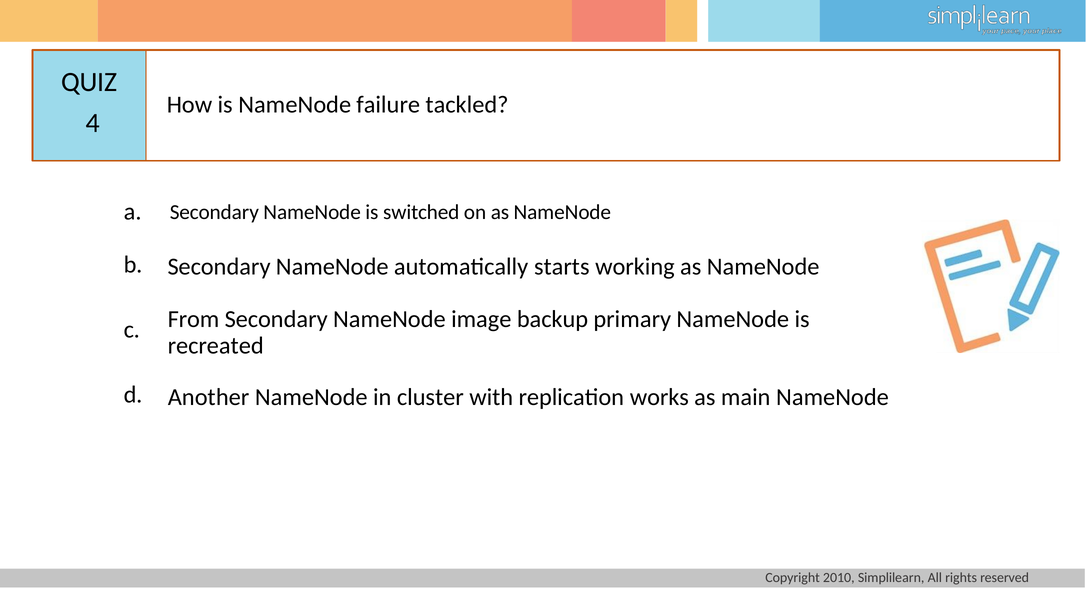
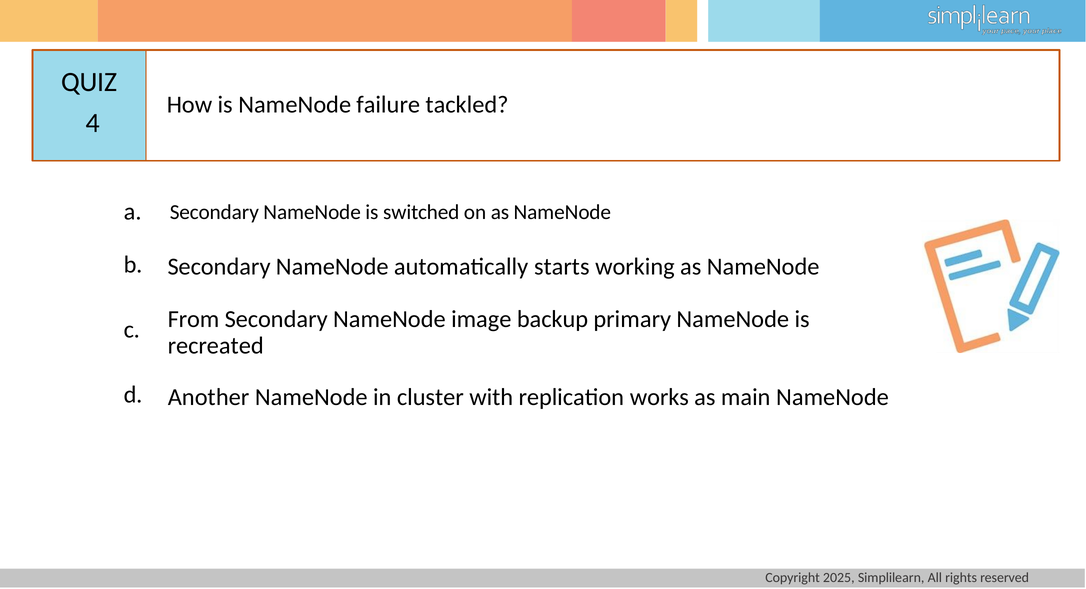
2010: 2010 -> 2025 (839, 578)
